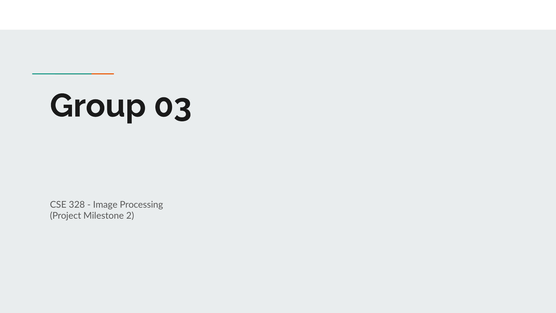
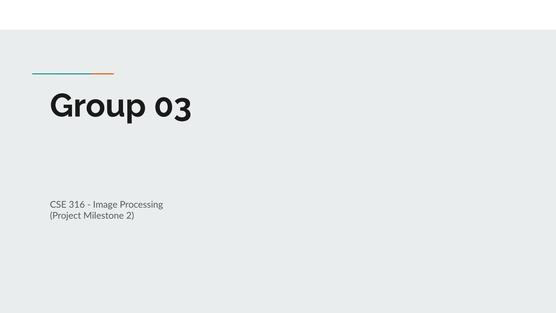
328: 328 -> 316 (77, 205)
